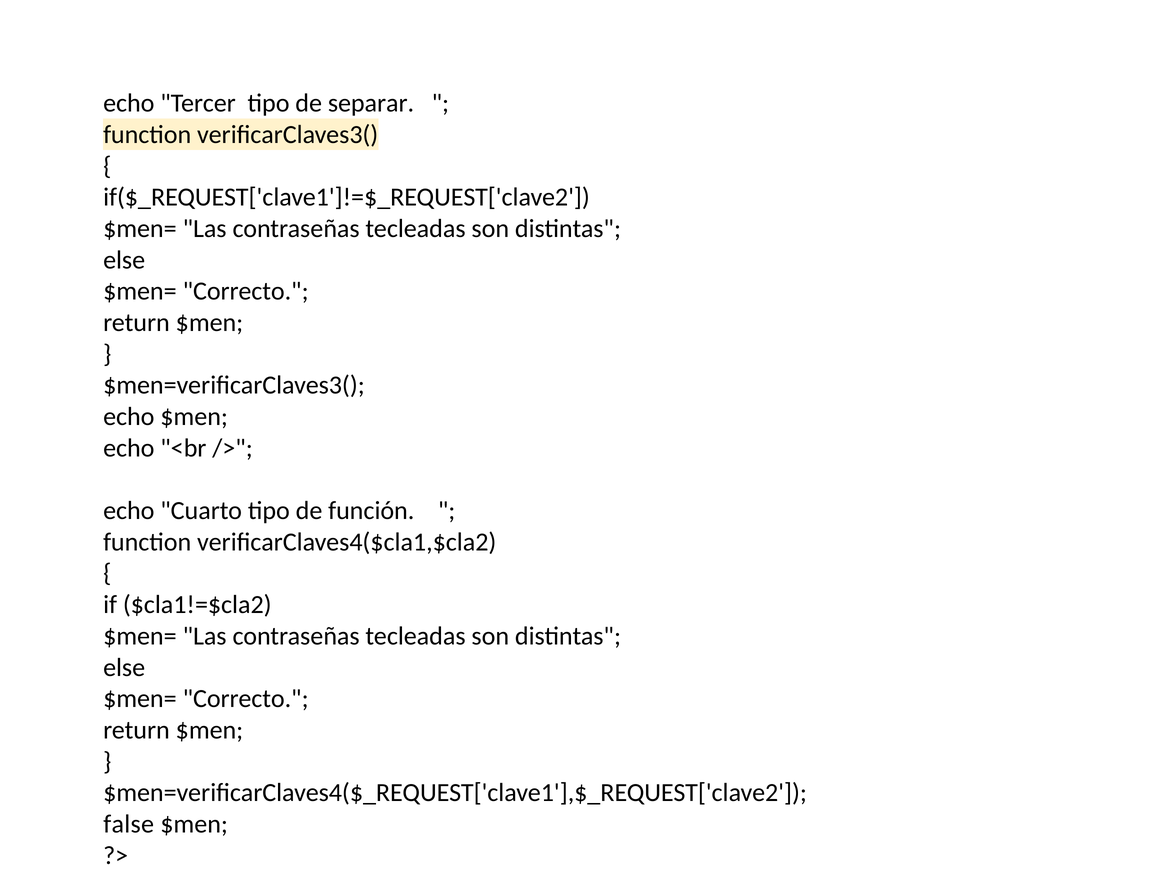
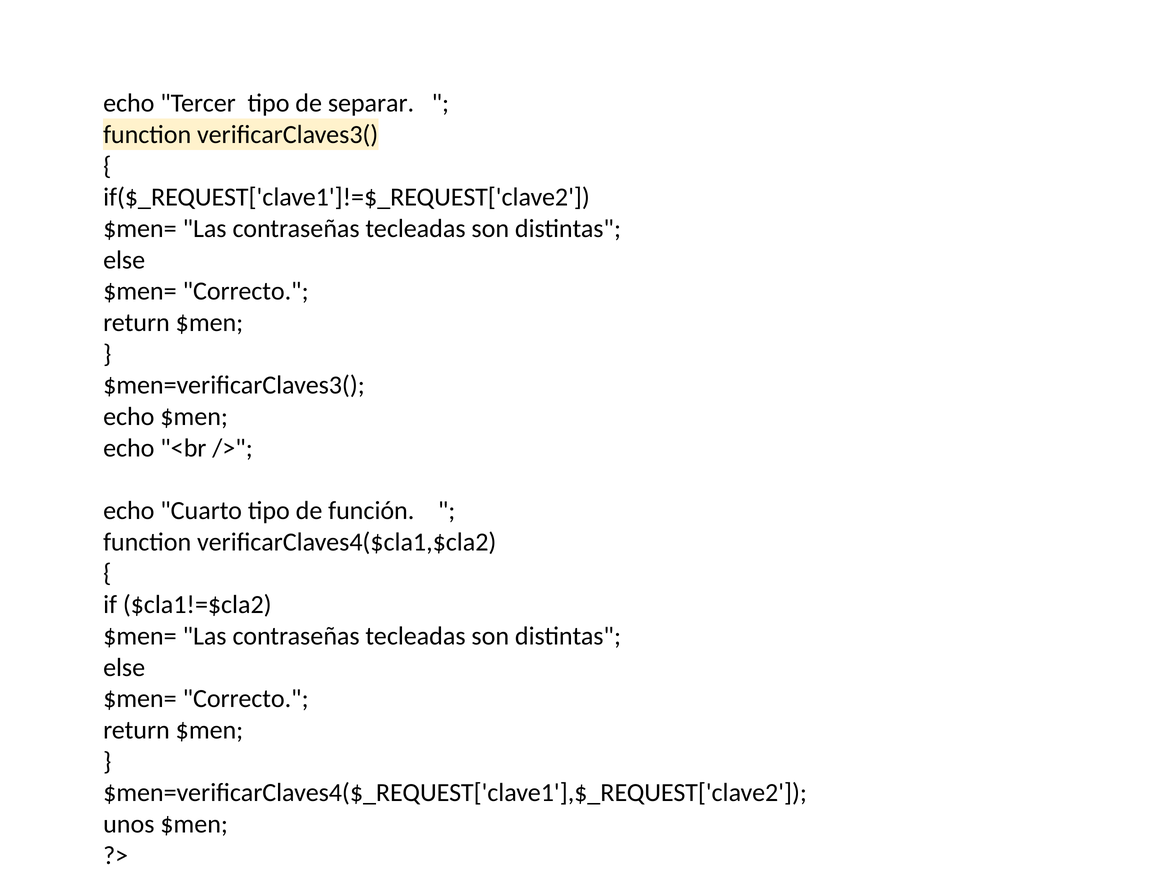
false: false -> unos (129, 824)
